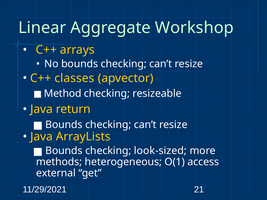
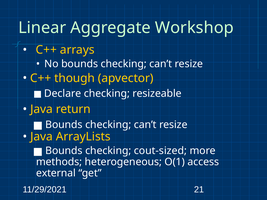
classes: classes -> though (75, 78)
Method: Method -> Declare (63, 94)
look-sized: look-sized -> cout-sized (160, 151)
